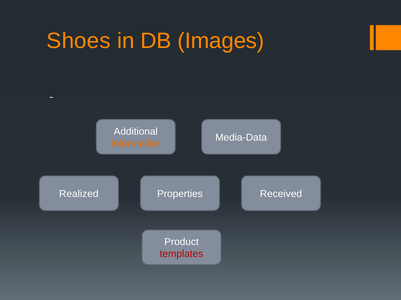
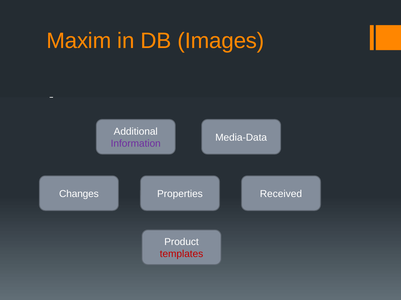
Shoes: Shoes -> Maxim (79, 41)
Information colour: orange -> purple (136, 144)
Realized: Realized -> Changes (79, 194)
